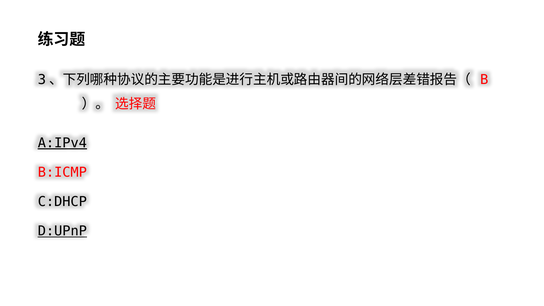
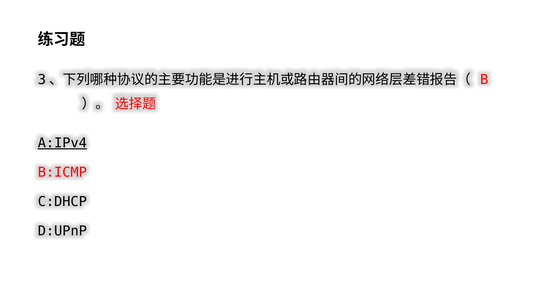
D:UPnP underline: present -> none (62, 231)
